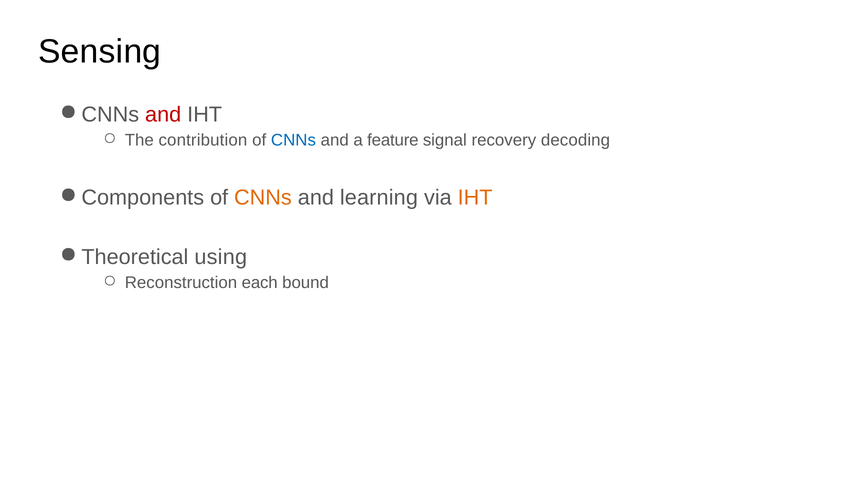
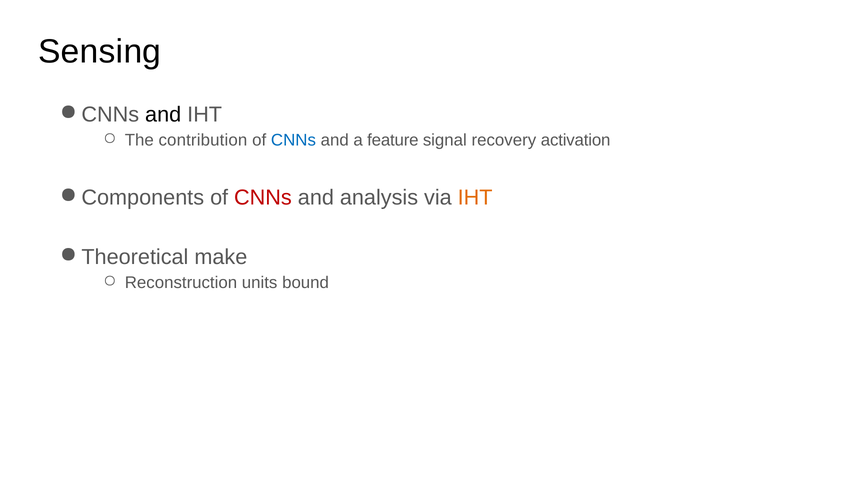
and colour: red -> black (163, 115)
decoding: decoding -> activation (576, 140)
CNNs colour: orange -> red (263, 197)
learning: learning -> analysis (379, 197)
using: using -> make (221, 257)
each: each -> units (260, 283)
